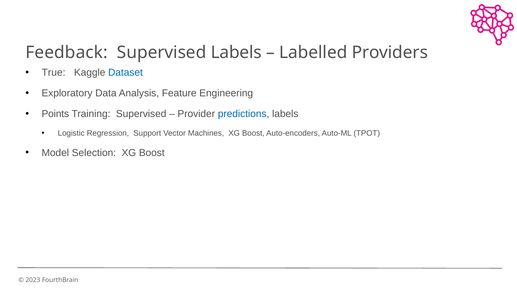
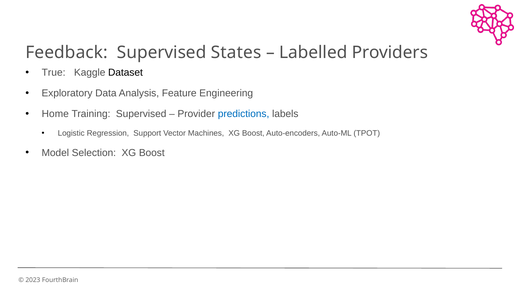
Supervised Labels: Labels -> States (236, 52)
Dataset colour: blue -> black (125, 73)
Points: Points -> Home (55, 114)
